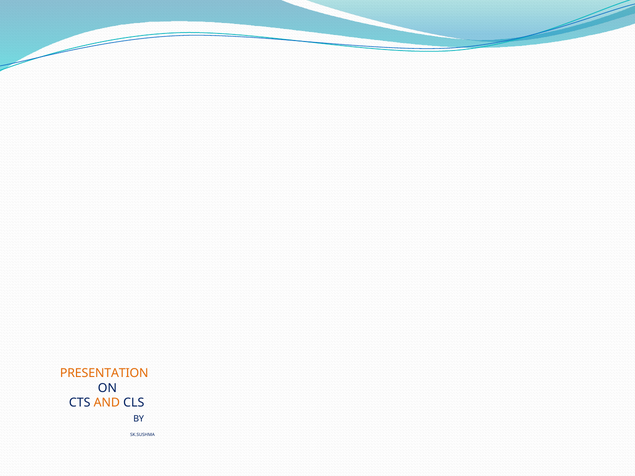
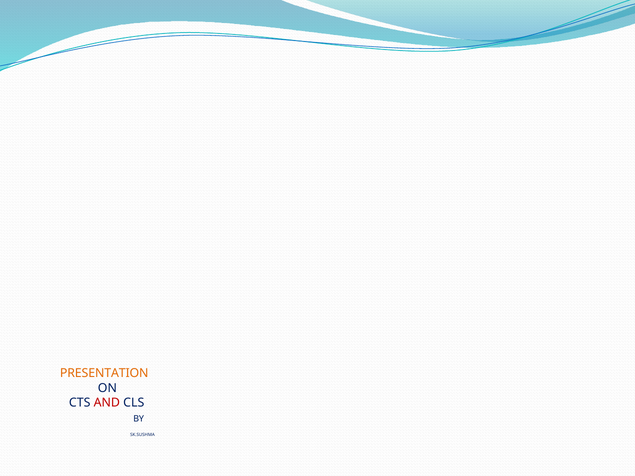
AND colour: orange -> red (107, 403)
